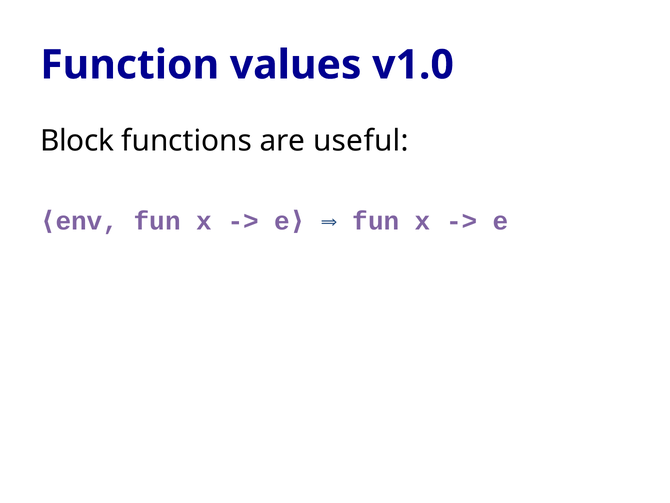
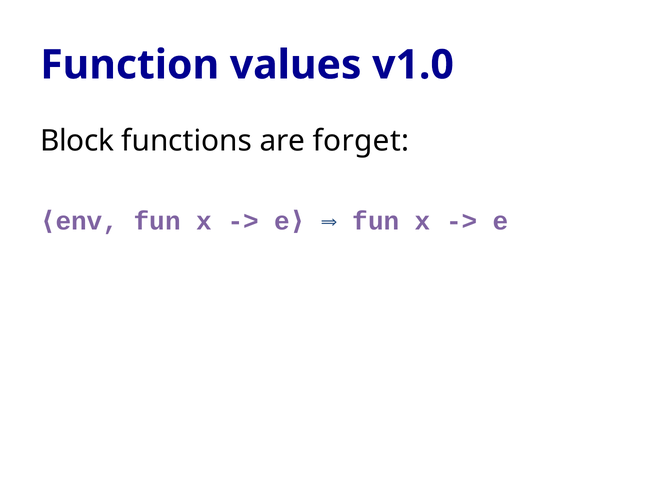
useful: useful -> forget (361, 141)
